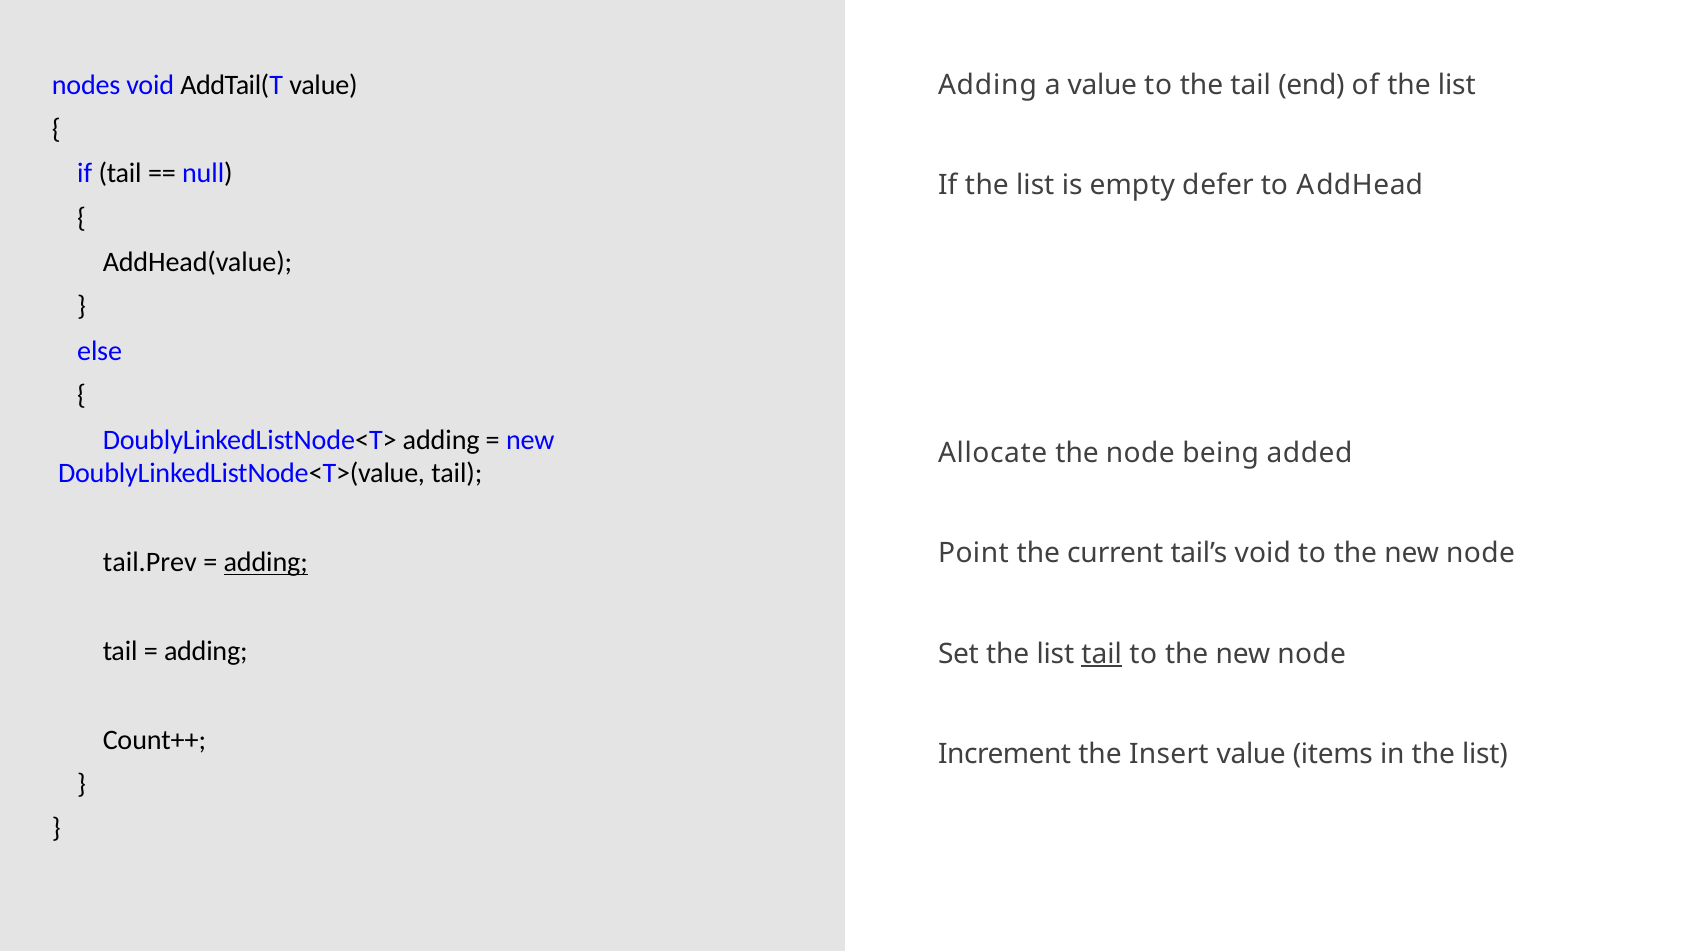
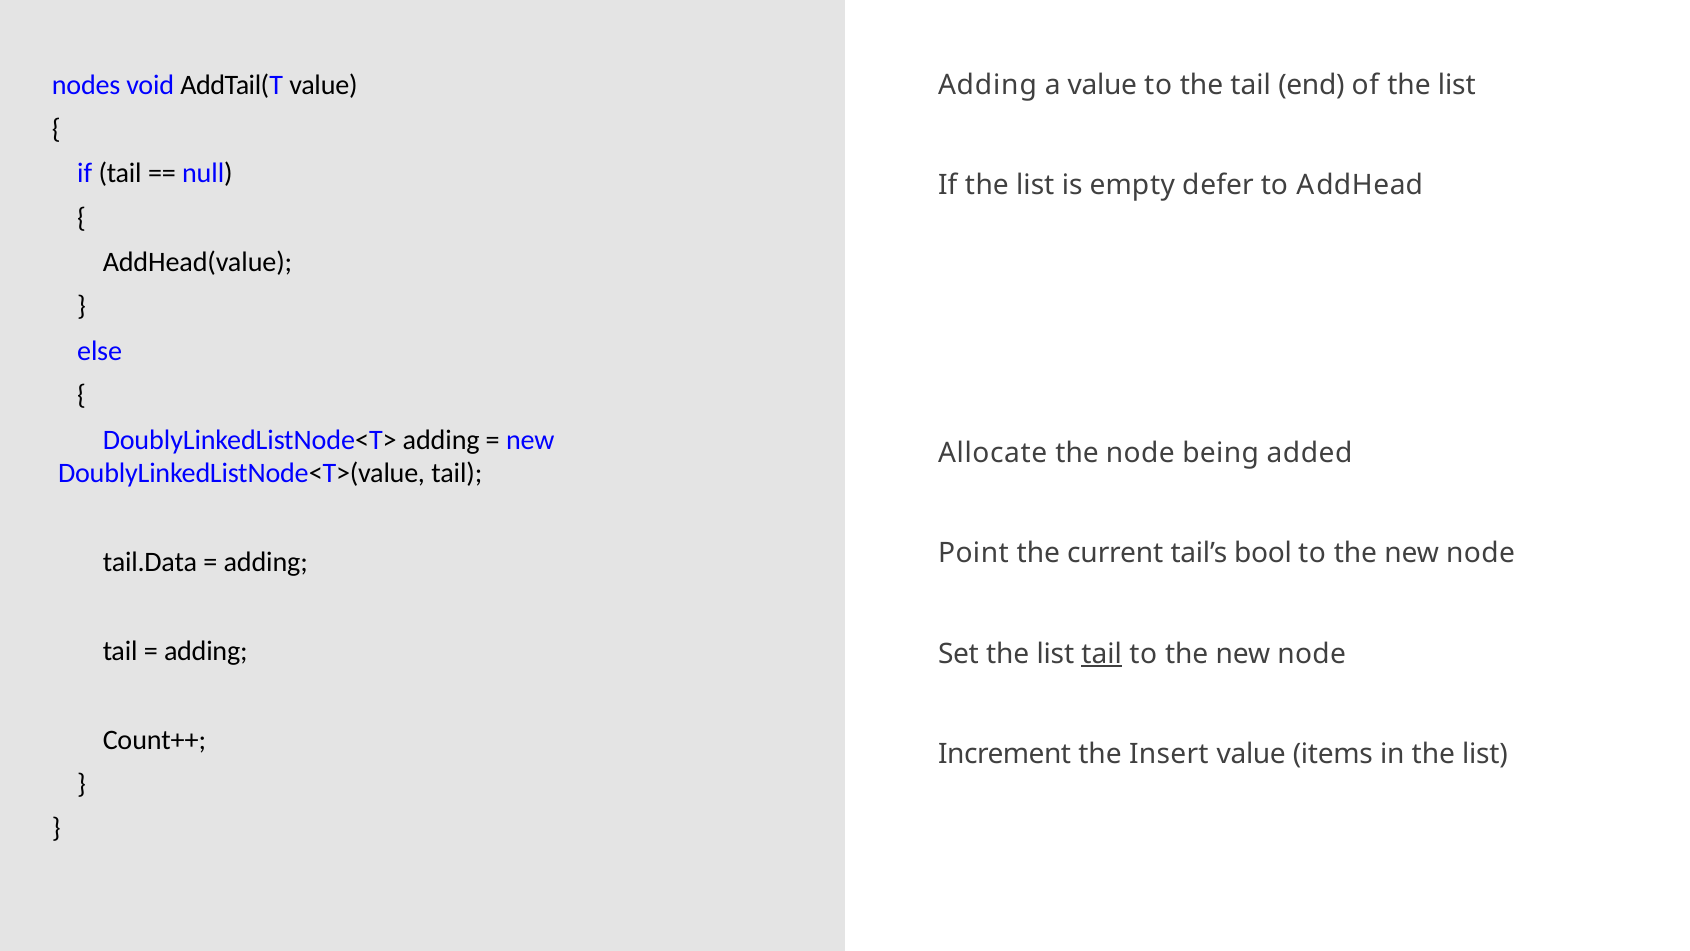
tail’s void: void -> bool (1263, 553)
tail.Prev: tail.Prev -> tail.Data (150, 562)
adding underline: present -> none (266, 562)
